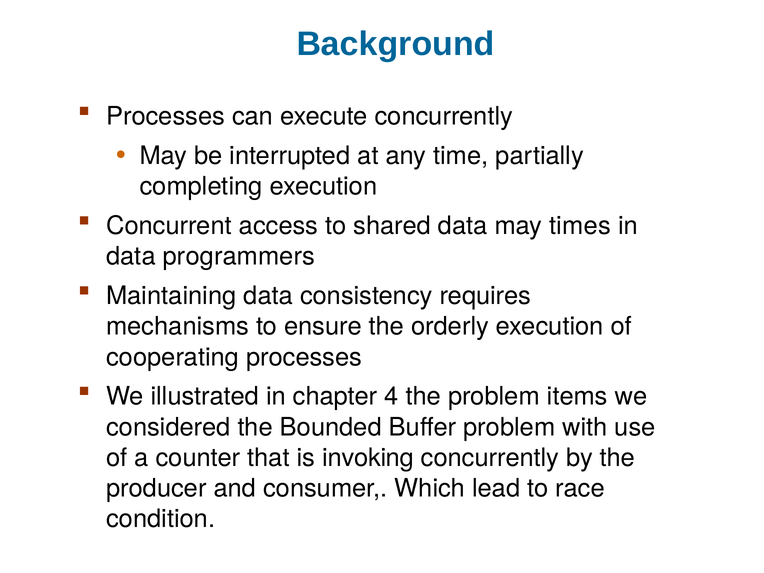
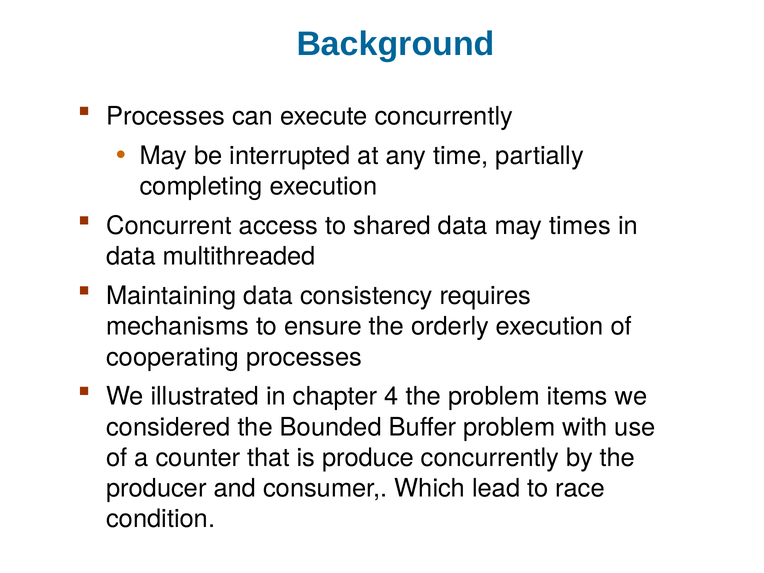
programmers: programmers -> multithreaded (239, 257)
invoking: invoking -> produce (368, 458)
